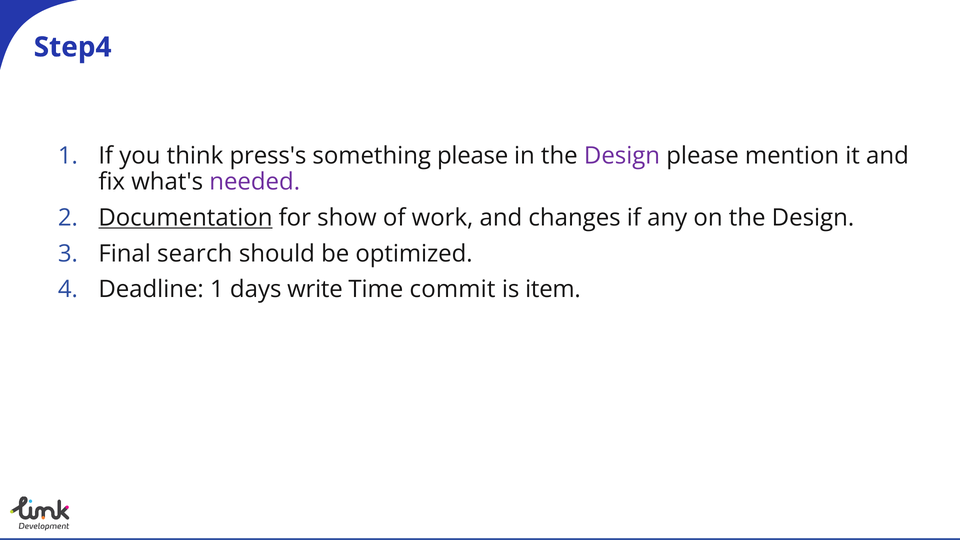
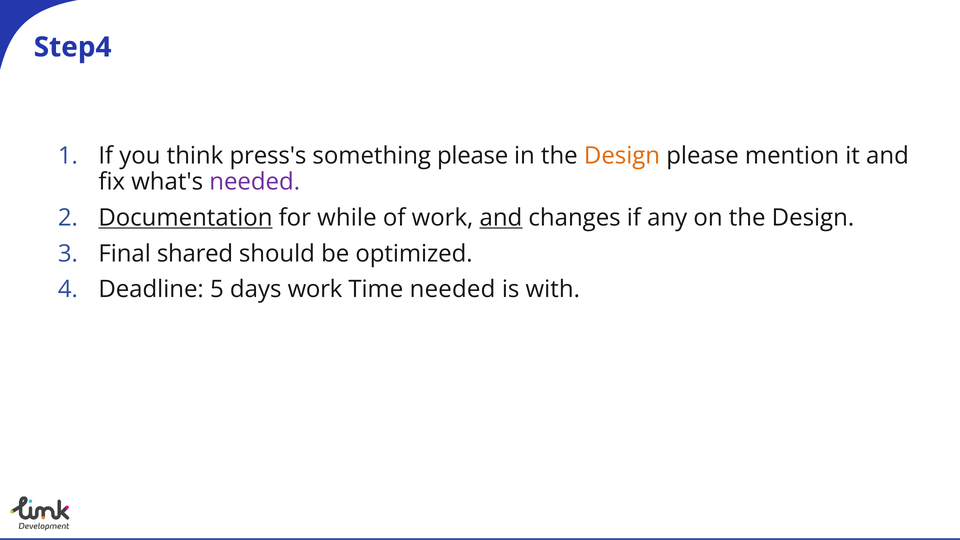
Design colour: purple -> orange (622, 156)
show: show -> while (347, 218)
and underline: none -> present (501, 218)
search: search -> shared (195, 254)
Deadline 1: 1 -> 5 (217, 290)
days write: write -> work (315, 290)
Time commit: commit -> needed (453, 290)
item: item -> with (553, 290)
